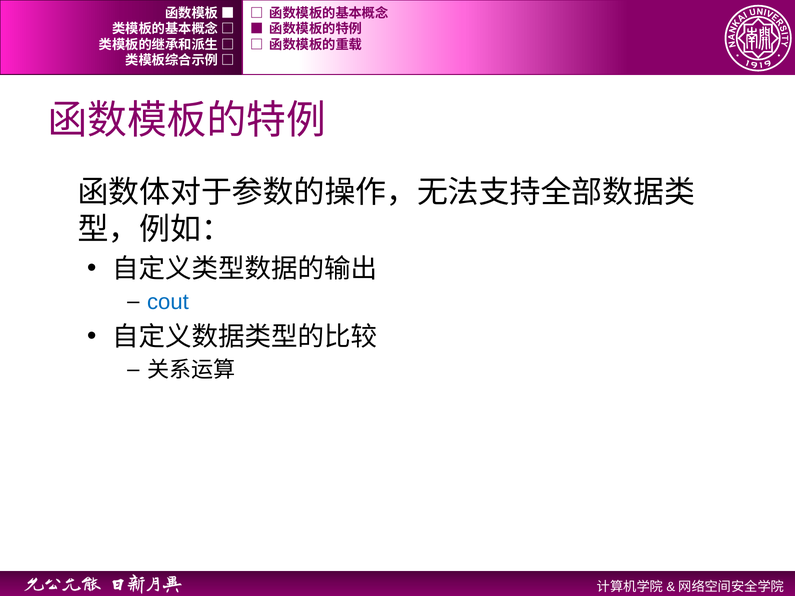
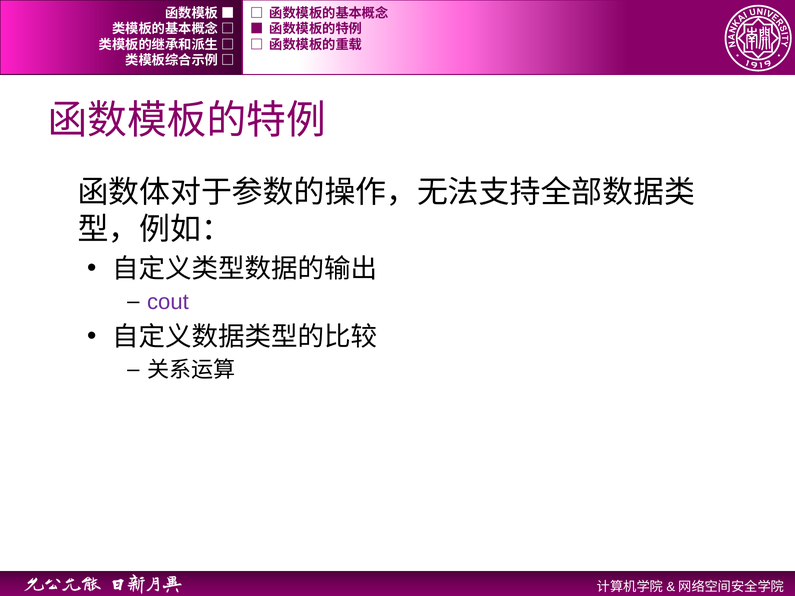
cout colour: blue -> purple (168, 302)
